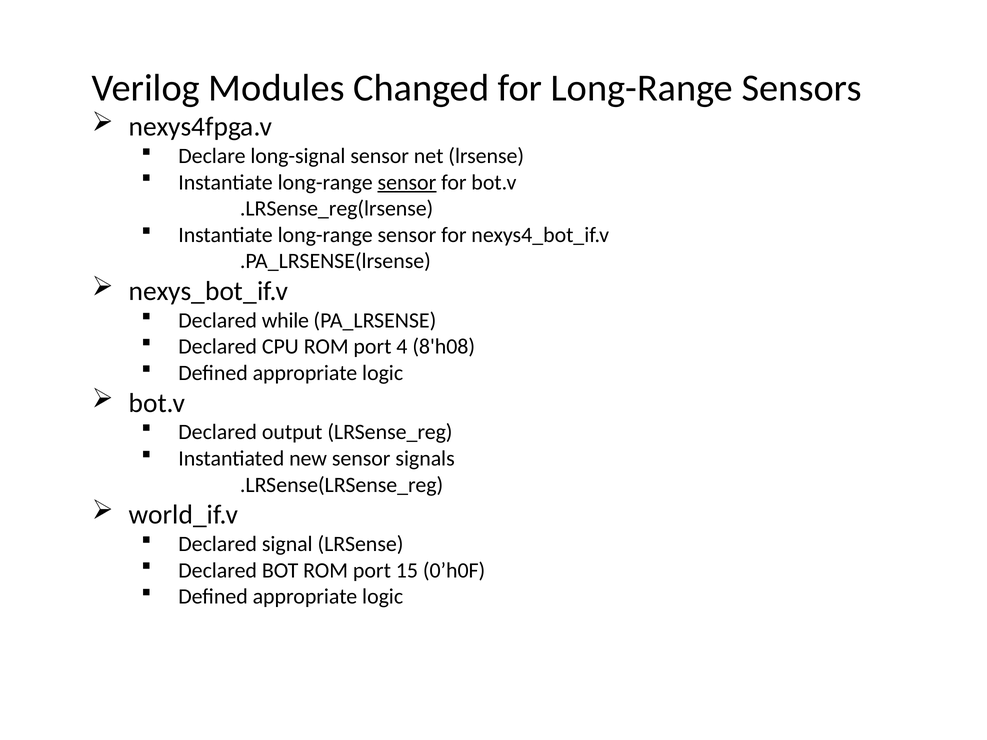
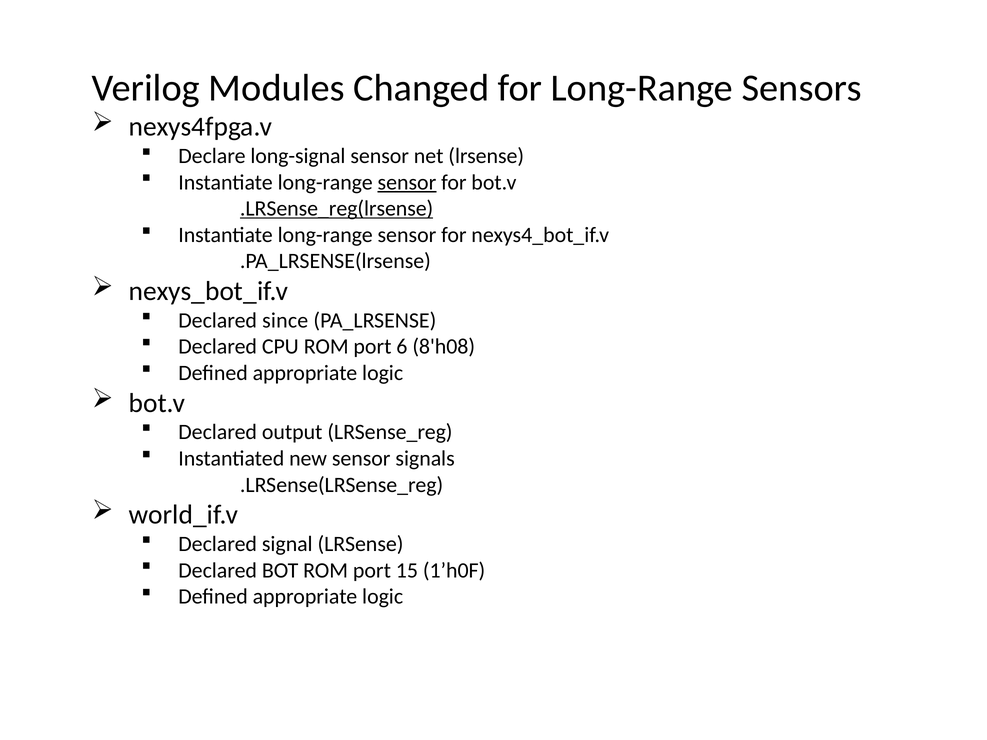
.LRSense_reg(lrsense underline: none -> present (337, 209)
while: while -> since (285, 321)
4: 4 -> 6 (402, 347)
0’h0F: 0’h0F -> 1’h0F (454, 571)
